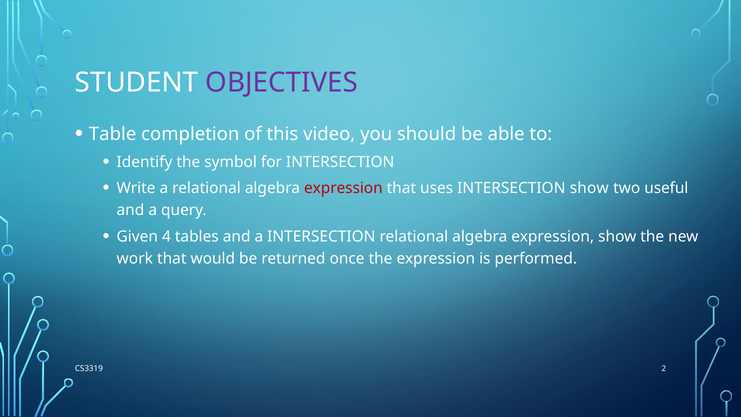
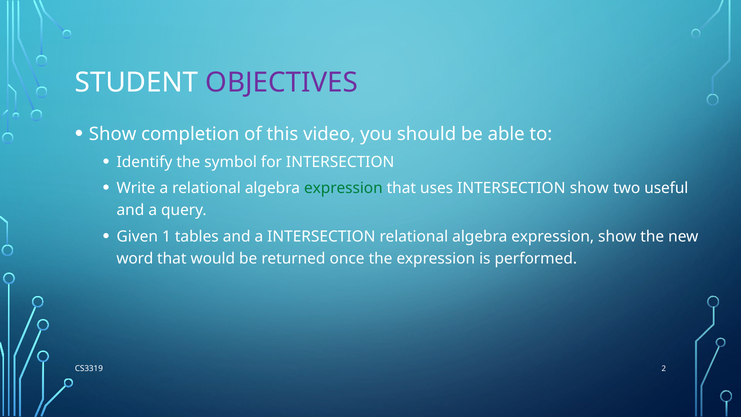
Table: Table -> Show (113, 134)
expression colour: red -> green (343, 188)
4: 4 -> 1 (166, 236)
work: work -> word (135, 259)
